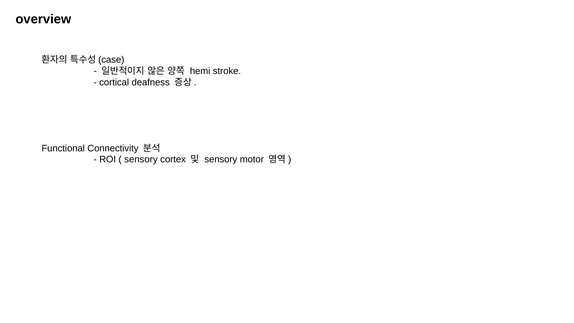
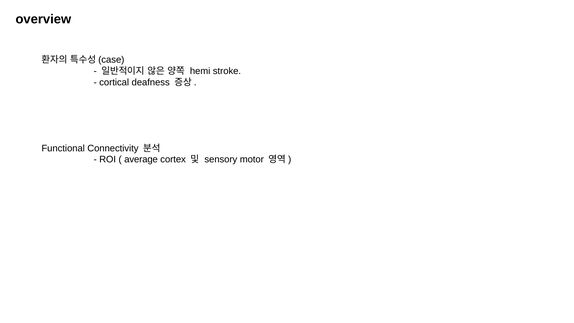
sensory: sensory -> average (141, 159)
